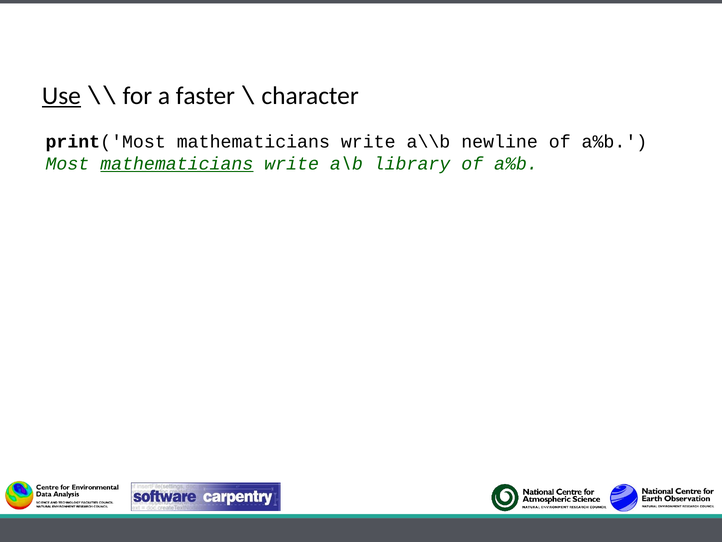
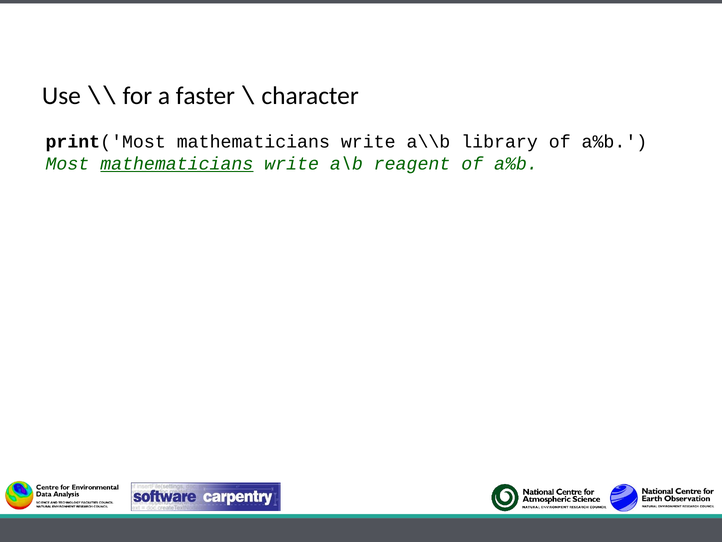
Use underline: present -> none (61, 96)
newline: newline -> library (500, 142)
library: library -> reagent (412, 164)
